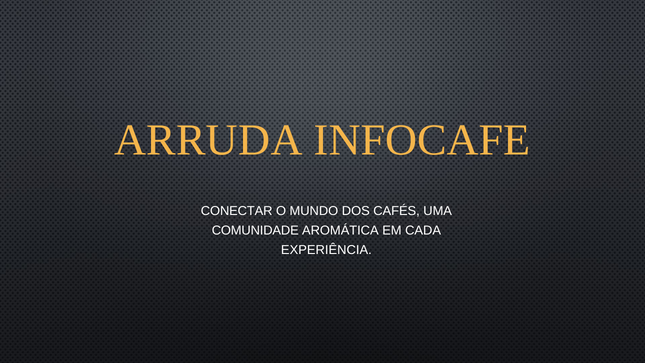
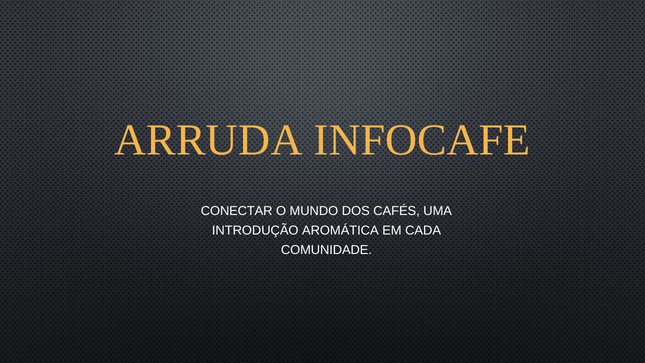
COMUNIDADE: COMUNIDADE -> INTRODUÇÃO (255, 230)
EXPERIÊNCIA: EXPERIÊNCIA -> COMUNIDADE (326, 250)
